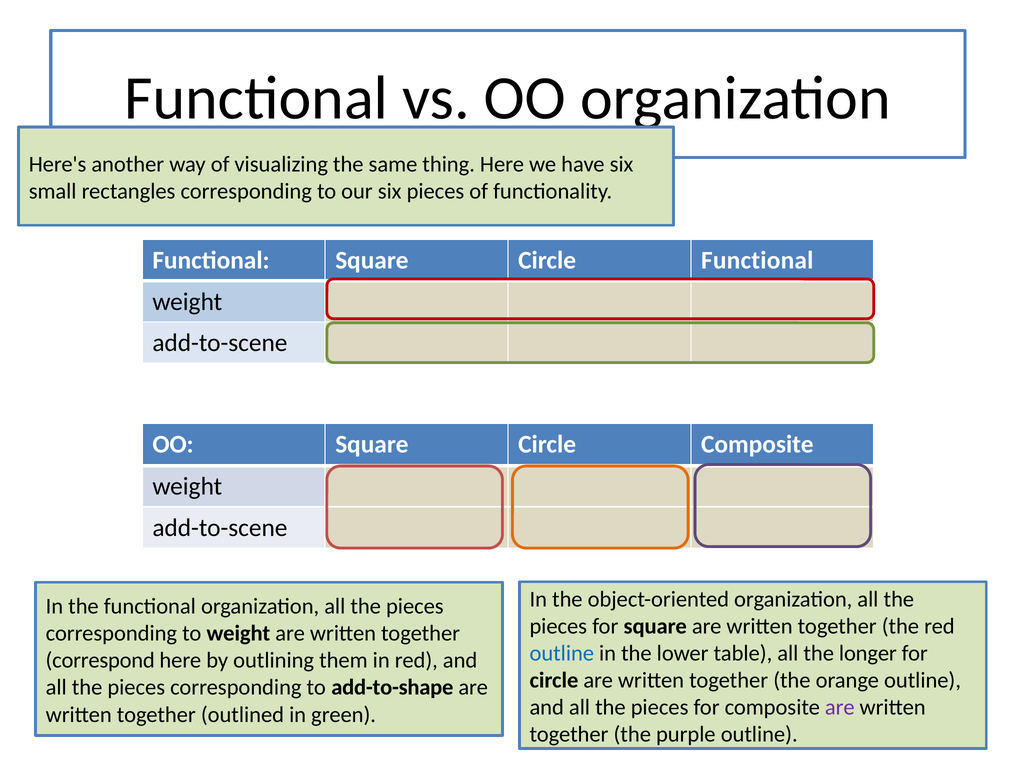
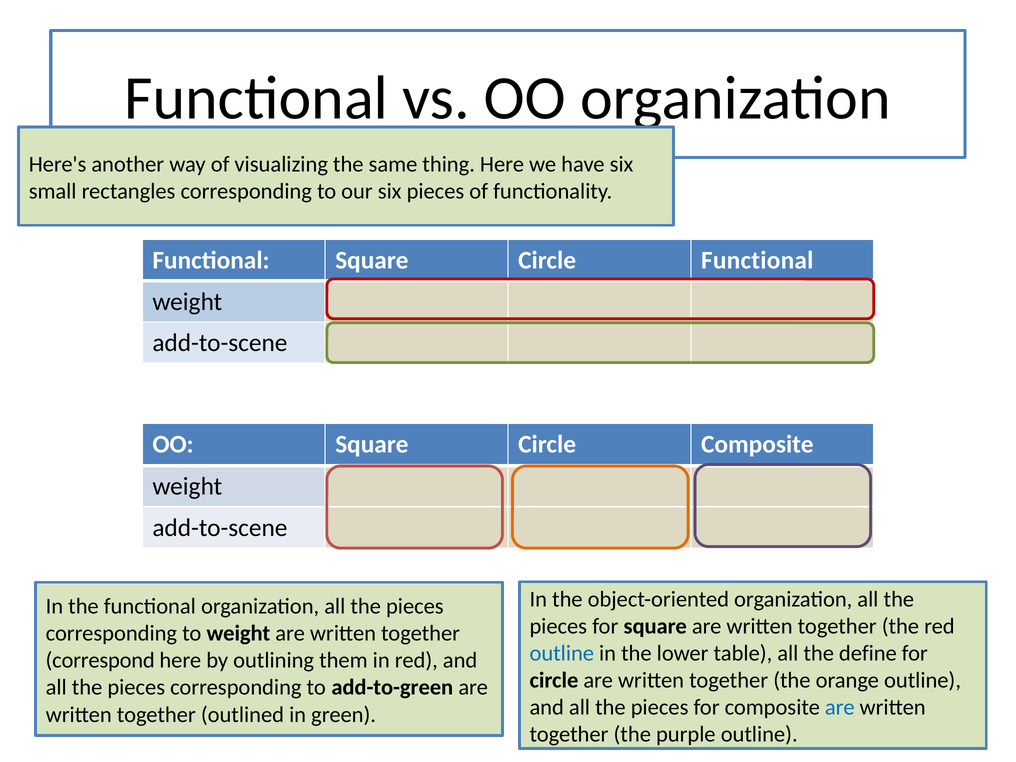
longer: longer -> define (868, 653)
add-to-shape: add-to-shape -> add-to-green (392, 688)
are colour: purple -> blue (840, 707)
